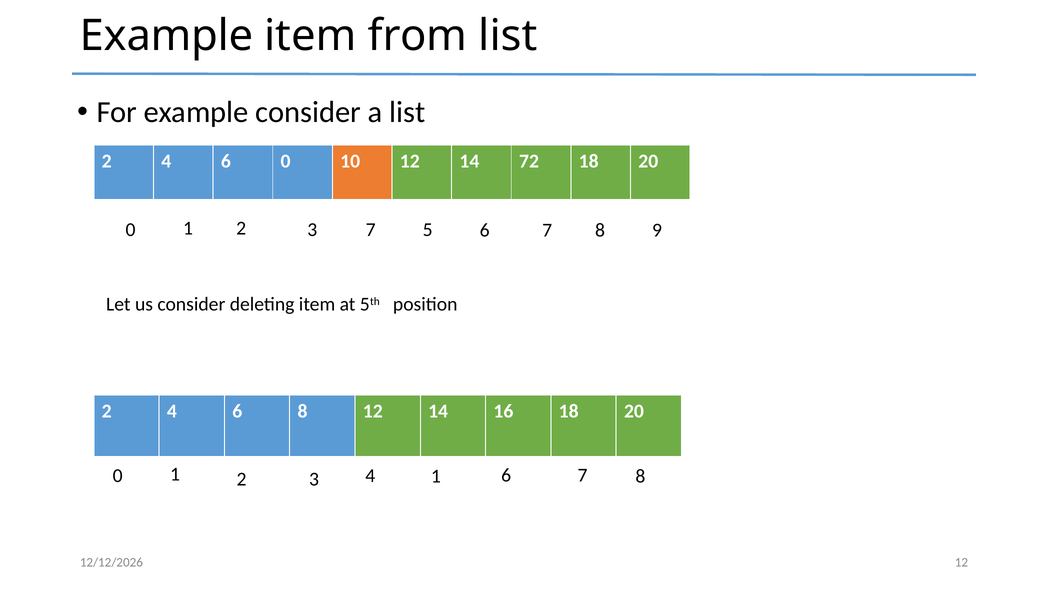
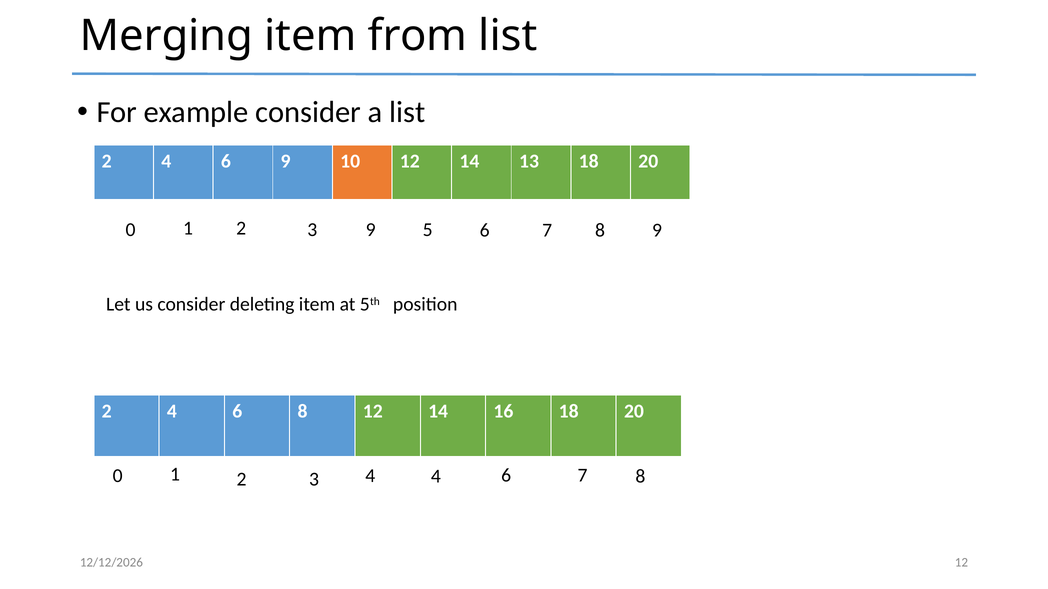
Example: Example -> Merging (167, 36)
6 0: 0 -> 9 (286, 161)
72: 72 -> 13 (529, 161)
3 7: 7 -> 9 (371, 230)
4 1: 1 -> 4 (436, 477)
